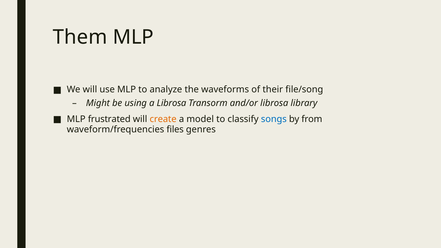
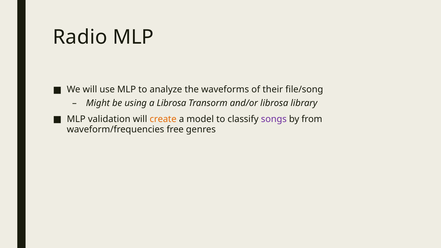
Them: Them -> Radio (80, 37)
frustrated: frustrated -> validation (109, 119)
songs colour: blue -> purple (274, 119)
files: files -> free (175, 129)
